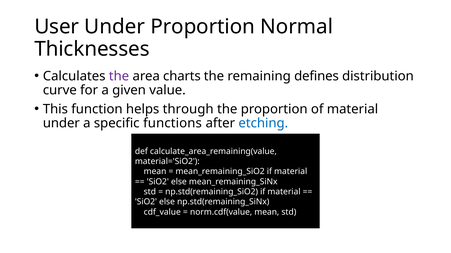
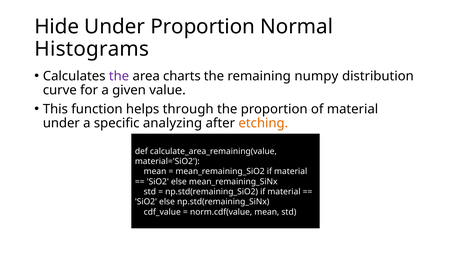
User: User -> Hide (57, 27)
Thicknesses: Thicknesses -> Histograms (92, 49)
defines: defines -> numpy (316, 76)
functions: functions -> analyzing (173, 124)
etching colour: blue -> orange (263, 124)
